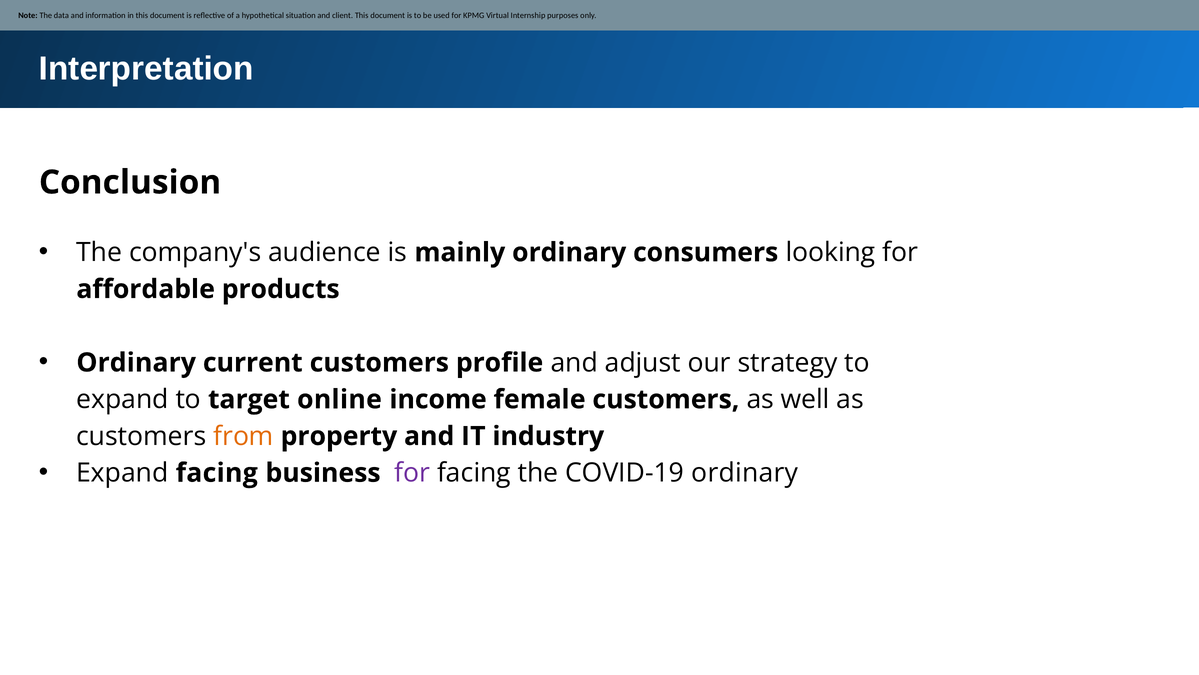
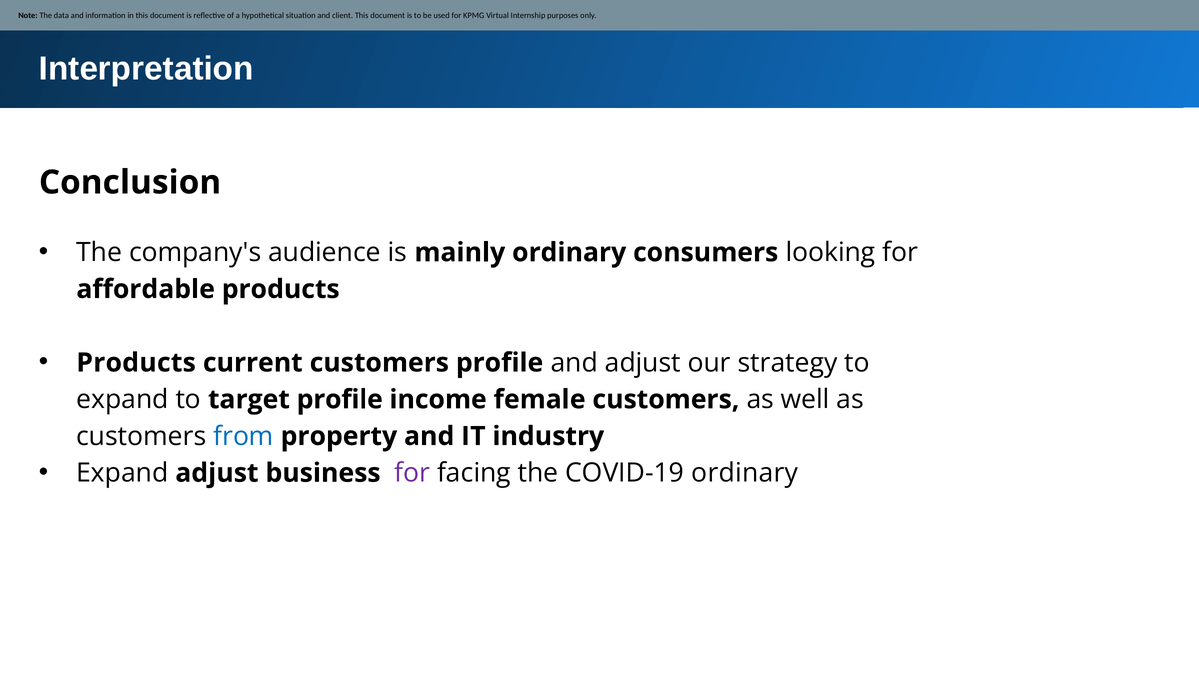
Ordinary: Ordinary -> Products (136, 362)
target online: online -> profile (340, 399)
from colour: orange -> blue (243, 436)
Expand facing: facing -> adjust (217, 473)
